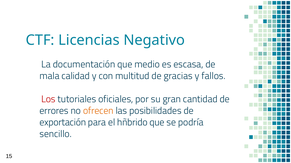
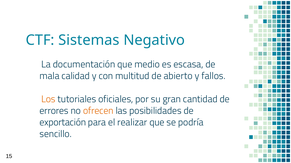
Licencias: Licencias -> Sistemas (89, 40)
gracias: gracias -> abierto (178, 76)
Los colour: red -> orange (48, 99)
hñbrido: hñbrido -> realizar (132, 123)
